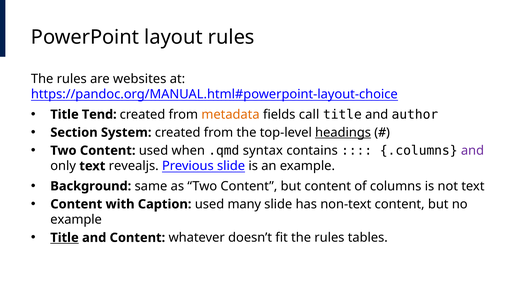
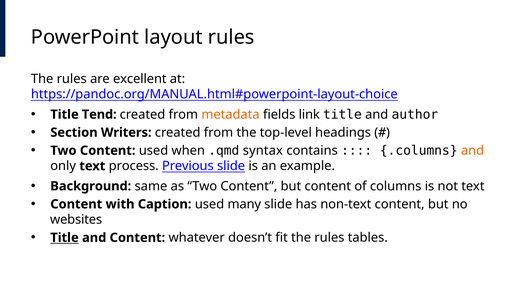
websites: websites -> excellent (140, 79)
call: call -> link (309, 115)
System: System -> Writers (126, 133)
headings underline: present -> none (343, 133)
and colour: purple -> orange (472, 151)
revealjs: revealjs -> process (134, 166)
example: example -> websites (76, 220)
